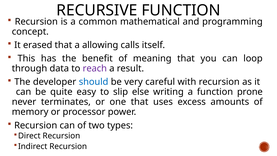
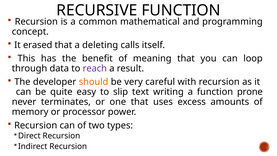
allowing: allowing -> deleting (100, 45)
should colour: blue -> orange (94, 82)
else: else -> text (141, 92)
